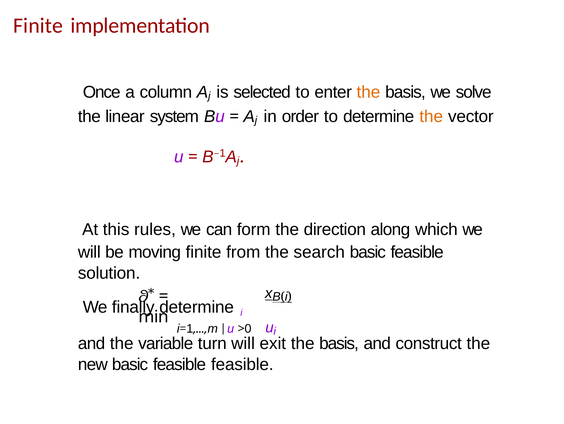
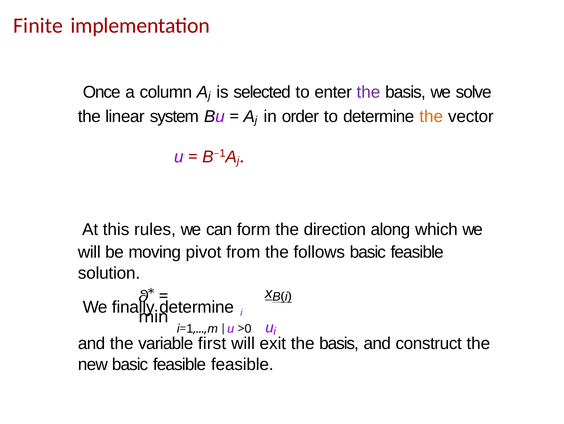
the colour: orange -> purple (368, 92)
moving finite: finite -> pivot (203, 252)
search: search -> follows (319, 252)
turn: turn -> first (212, 343)
